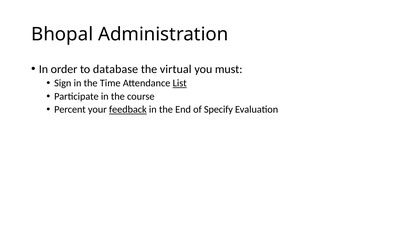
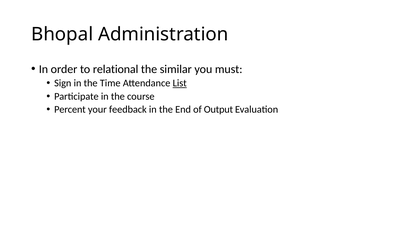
database: database -> relational (116, 69)
virtual: virtual -> similar (176, 69)
feedback underline: present -> none (128, 110)
Specify: Specify -> Output (218, 110)
